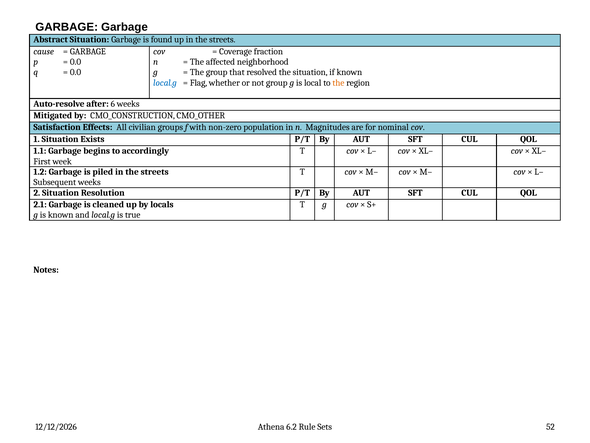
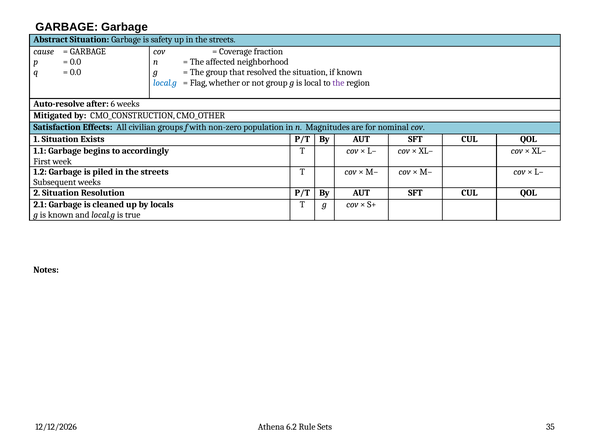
found: found -> safety (162, 40)
the colour: orange -> purple (338, 83)
52: 52 -> 35 (550, 426)
